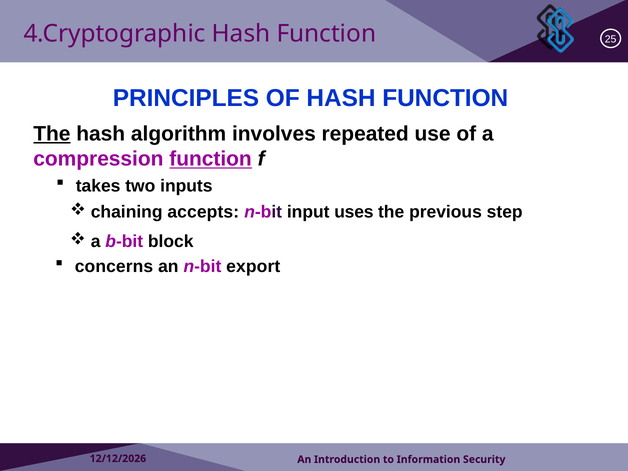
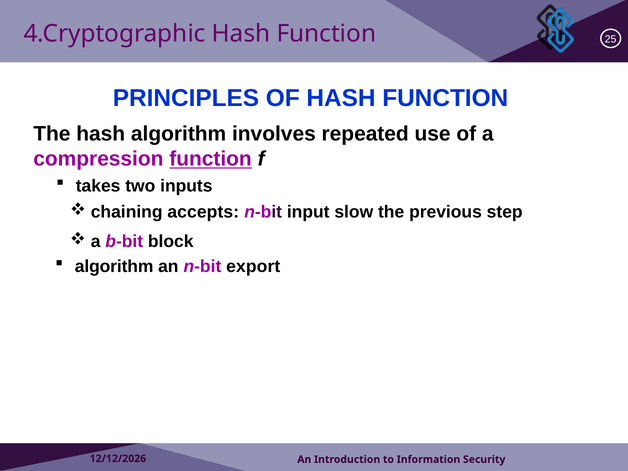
The underline: present -> none (52, 134)
uses: uses -> slow (354, 212)
concerns: concerns -> algorithm (114, 266)
